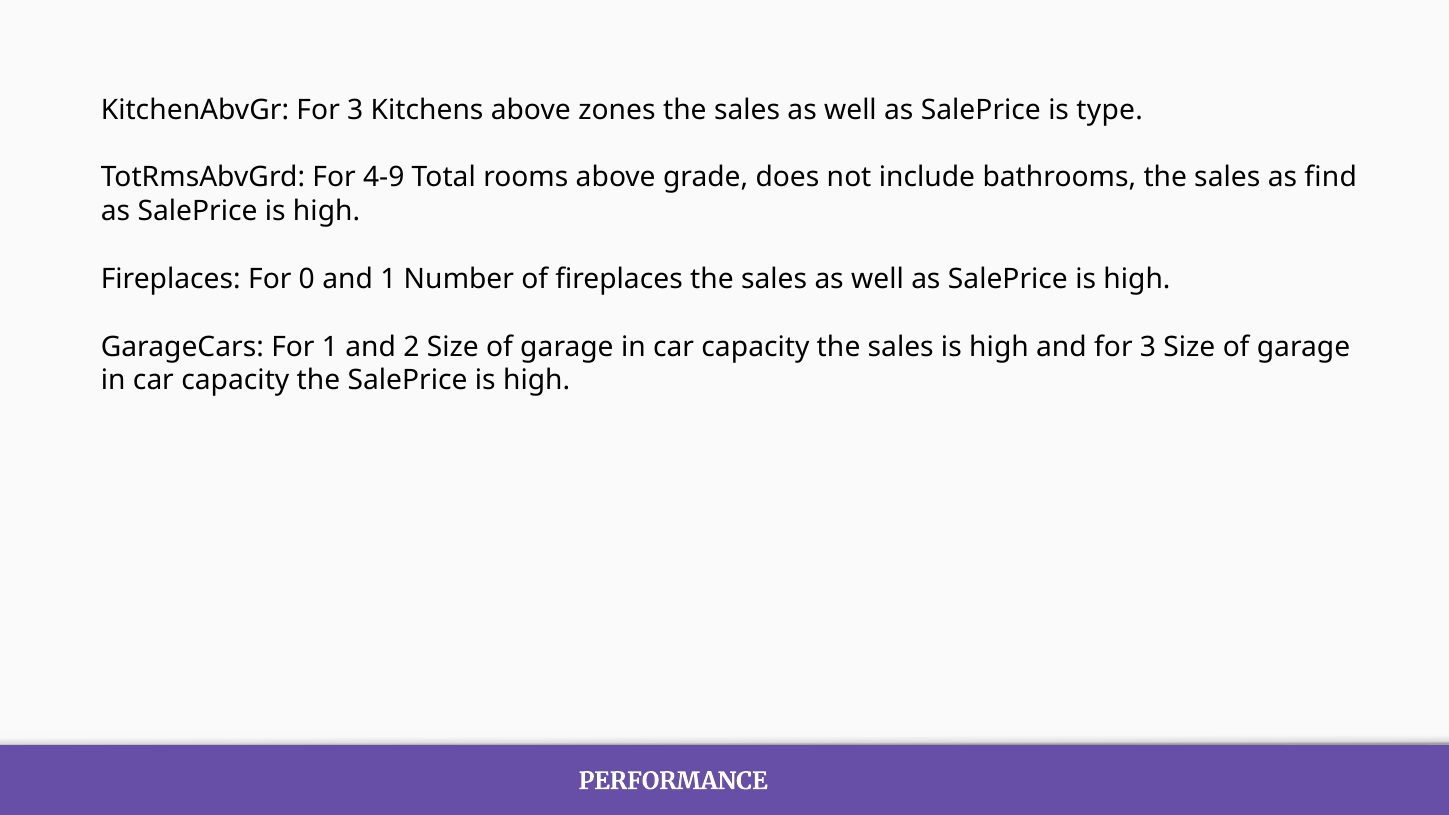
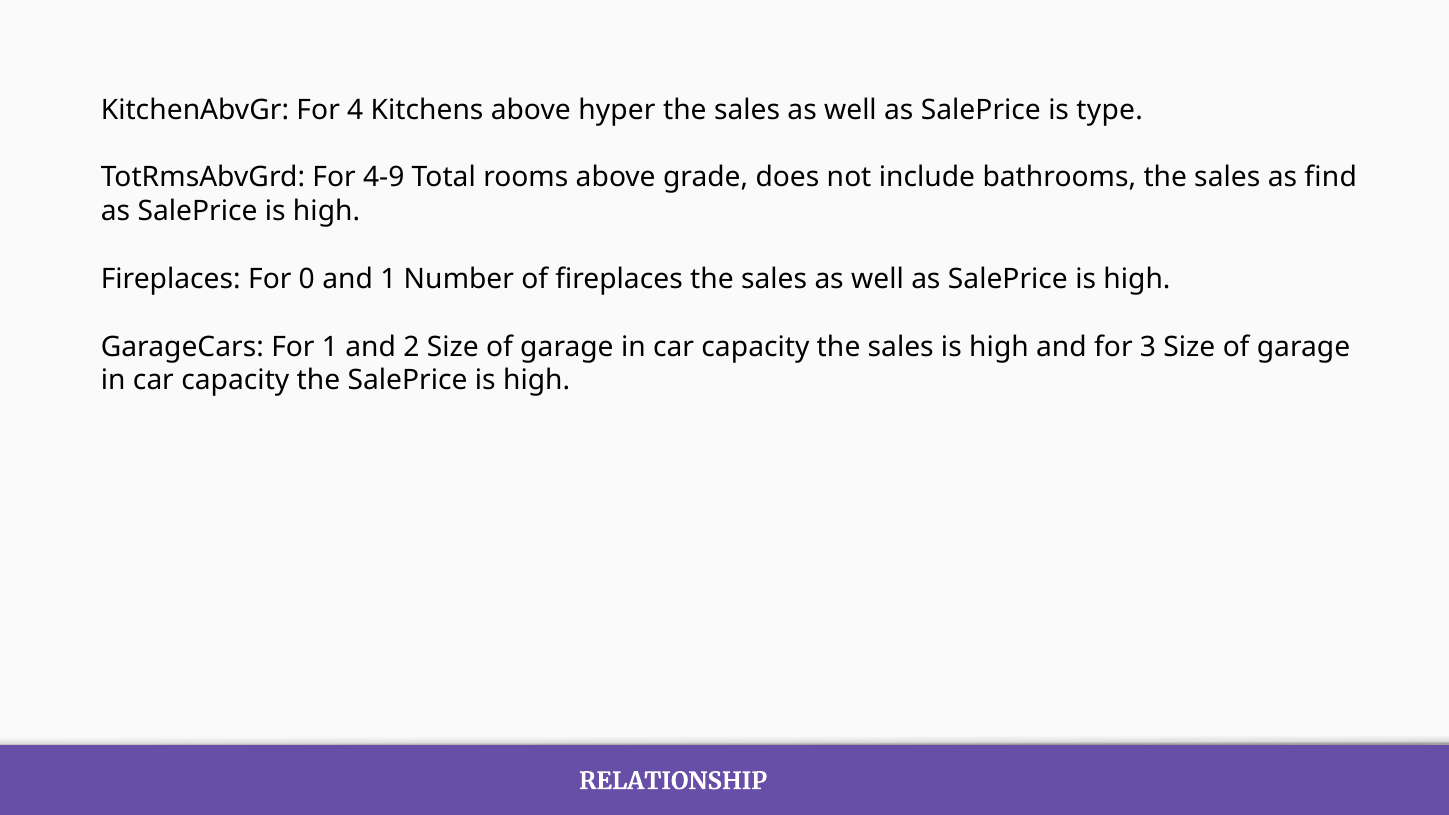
KitchenAbvGr For 3: 3 -> 4 (355, 110)
zones: zones -> hyper (617, 110)
PERFORMANCE: PERFORMANCE -> RELATIONSHIP (673, 781)
